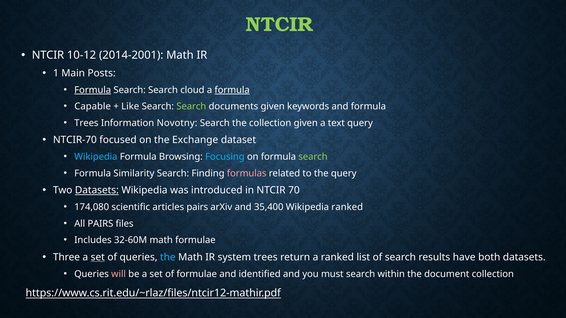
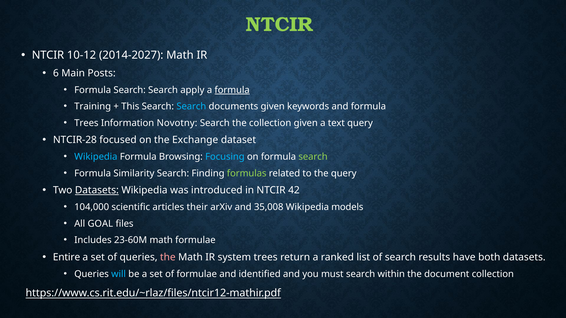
2014-2001: 2014-2001 -> 2014-2027 (131, 55)
1: 1 -> 6 (56, 73)
Formula underline: present -> none (93, 90)
cloud: cloud -> apply (192, 90)
Capable: Capable -> Training (93, 107)
Like: Like -> This (130, 107)
Search colour: light green -> light blue (191, 107)
NTCIR-70: NTCIR-70 -> NTCIR-28 (75, 140)
formulas colour: pink -> light green (247, 173)
70: 70 -> 42 (294, 191)
174,080: 174,080 -> 104,000 (92, 207)
articles pairs: pairs -> their (197, 207)
35,400: 35,400 -> 35,008 (269, 207)
Wikipedia ranked: ranked -> models (347, 207)
All PAIRS: PAIRS -> GOAL (100, 224)
32-60M: 32-60M -> 23-60M (131, 240)
Three: Three -> Entire (67, 257)
set underline: present -> none (98, 257)
the colour: light blue -> pink (168, 257)
will colour: pink -> light blue (119, 274)
